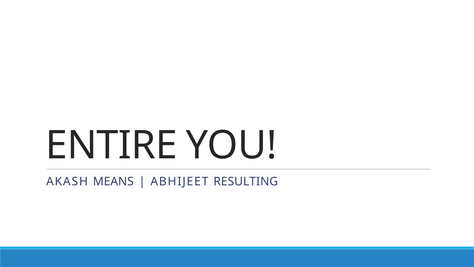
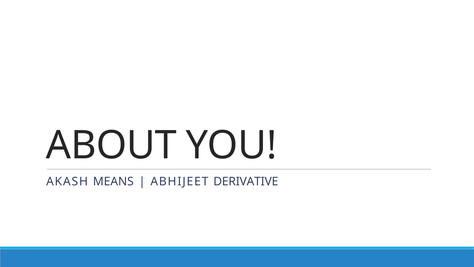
ENTIRE: ENTIRE -> ABOUT (111, 145)
RESULTING: RESULTING -> DERIVATIVE (246, 181)
